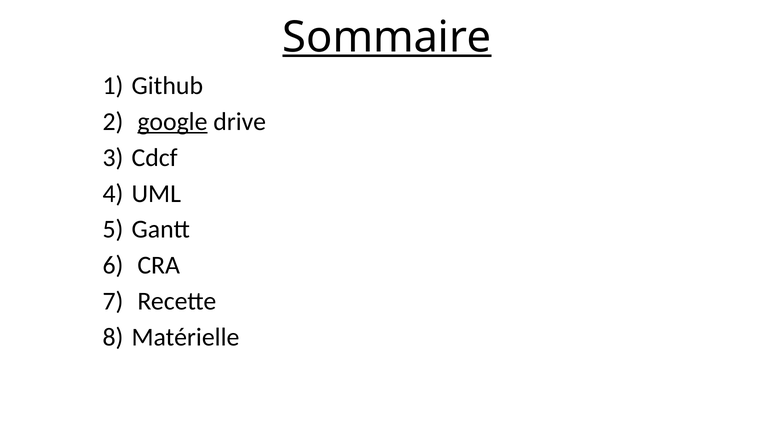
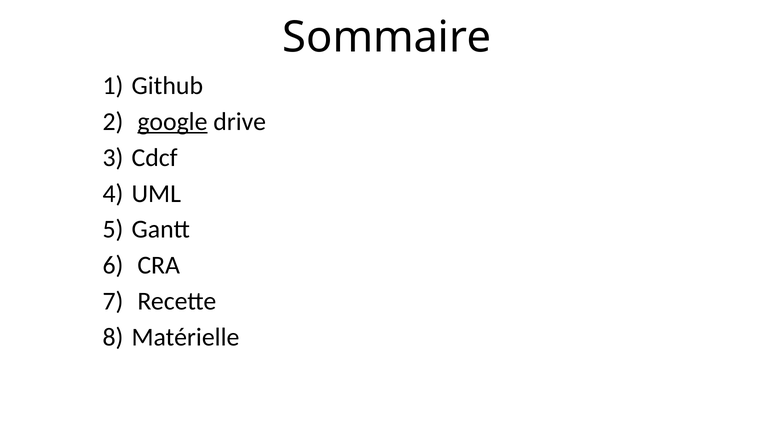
Sommaire underline: present -> none (387, 37)
